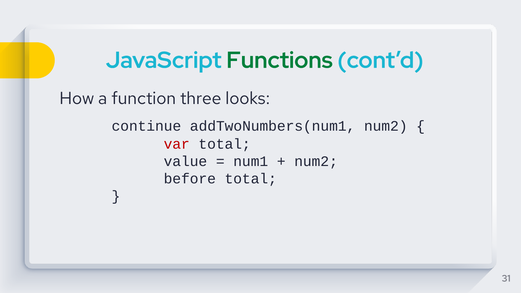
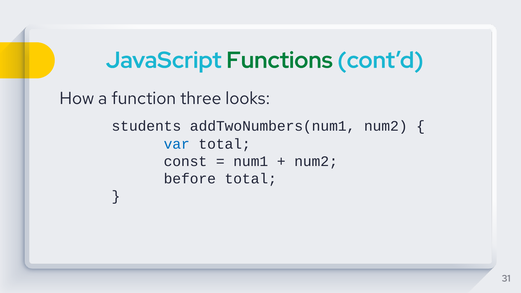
continue: continue -> students (146, 126)
var colour: red -> blue (177, 144)
value: value -> const (185, 161)
